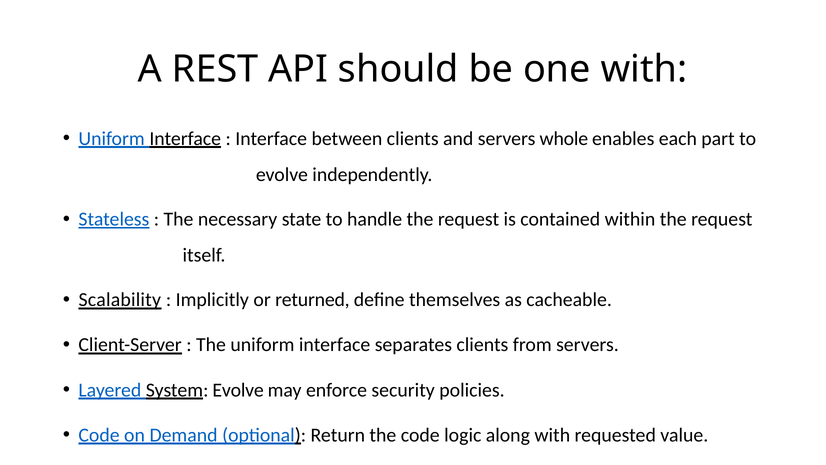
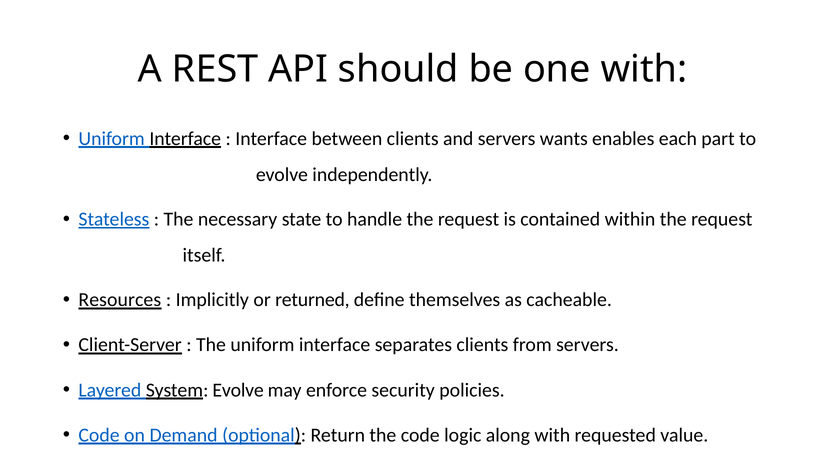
whole: whole -> wants (564, 138)
Scalability: Scalability -> Resources (120, 300)
